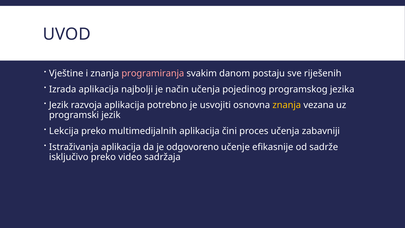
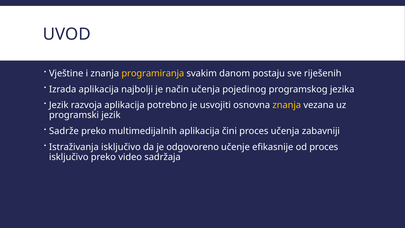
programiranja colour: pink -> yellow (153, 73)
Lekcija: Lekcija -> Sadrže (64, 131)
Istraživanja aplikacija: aplikacija -> isključivo (121, 147)
od sadrže: sadrže -> proces (324, 147)
